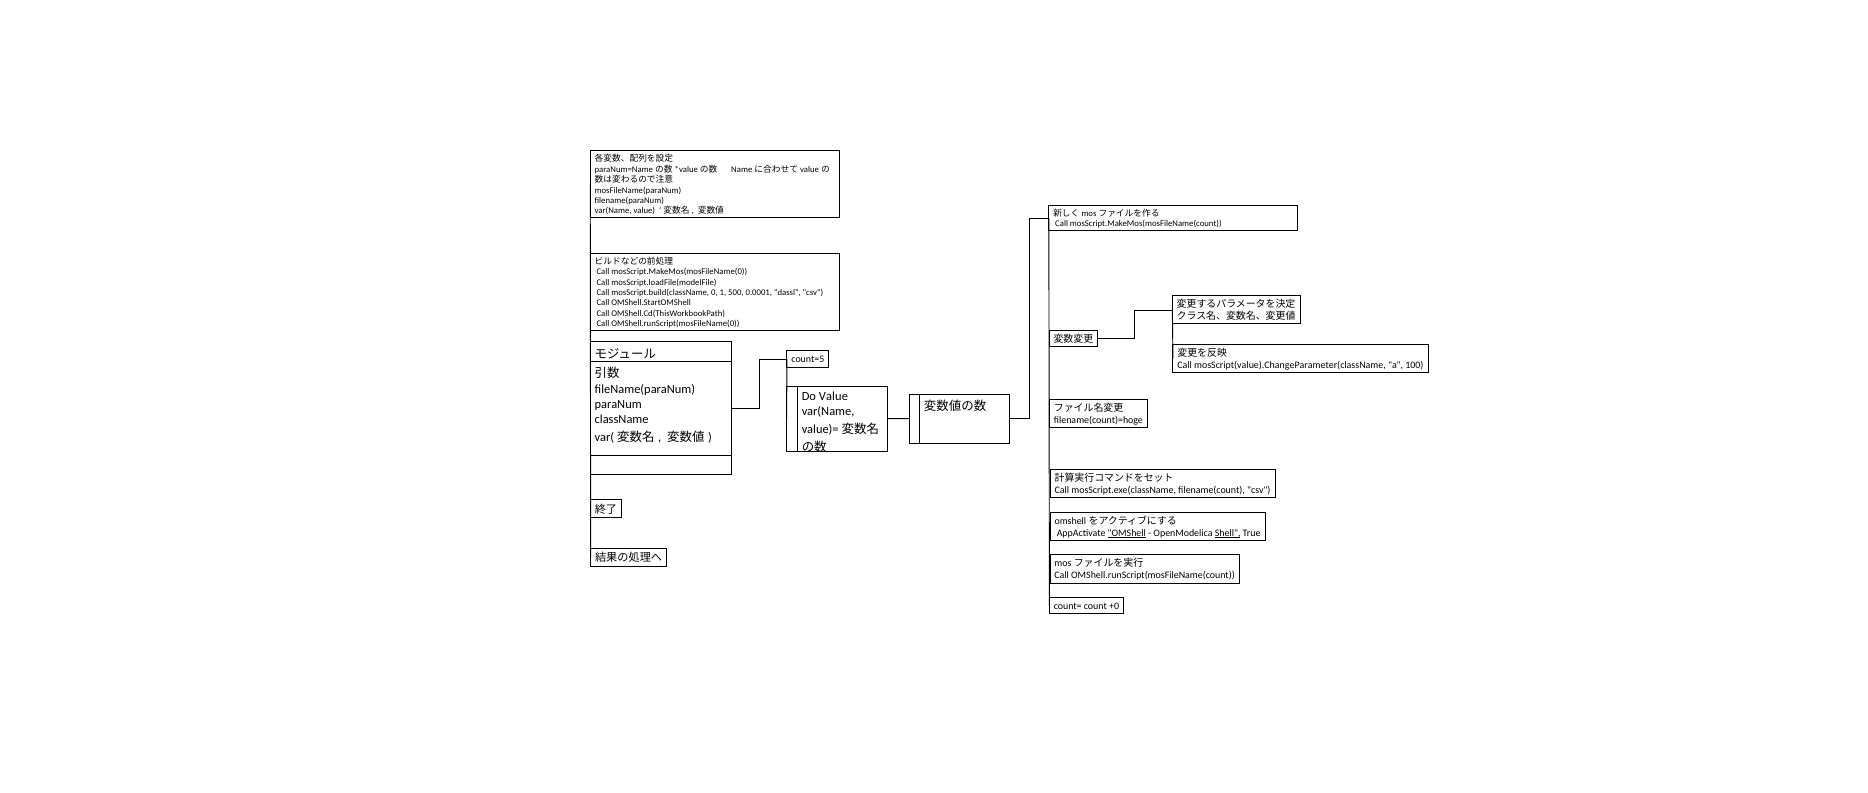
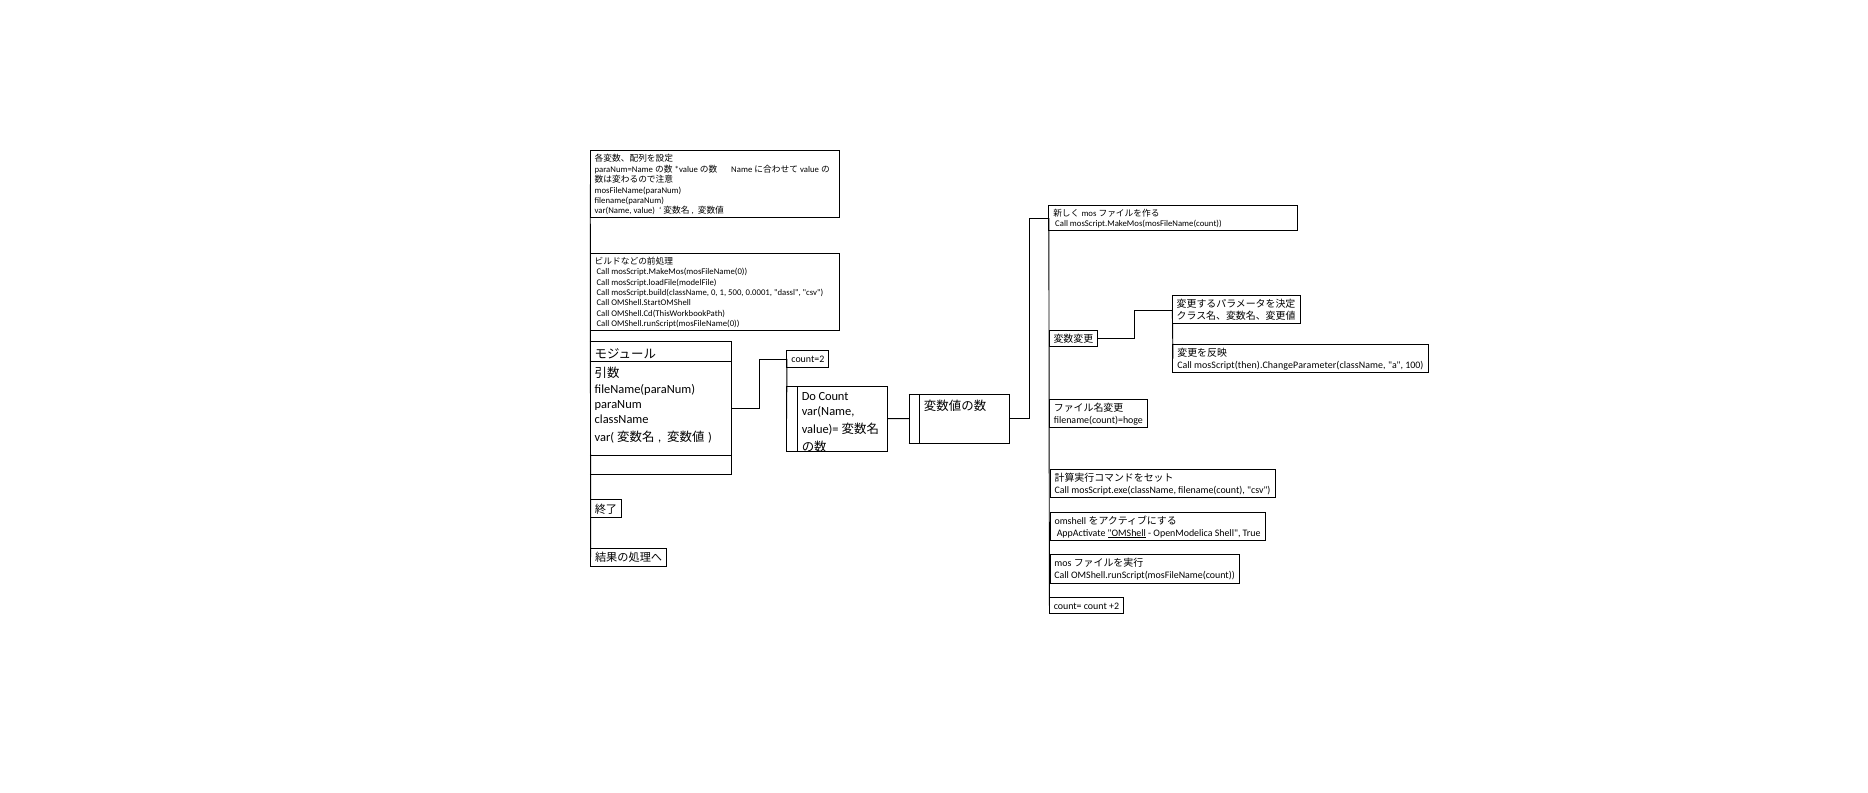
count=5: count=5 -> count=2 (808, 360)
mosScript(value).ChangeParameter(className: mosScript(value).ChangeParameter(className -> mosScript(then).ChangeParameter(className (1290, 365)
Do Value: Value -> Count (834, 397)
Shell underline: present -> none (1228, 533)
+0: +0 -> +2 (1114, 606)
